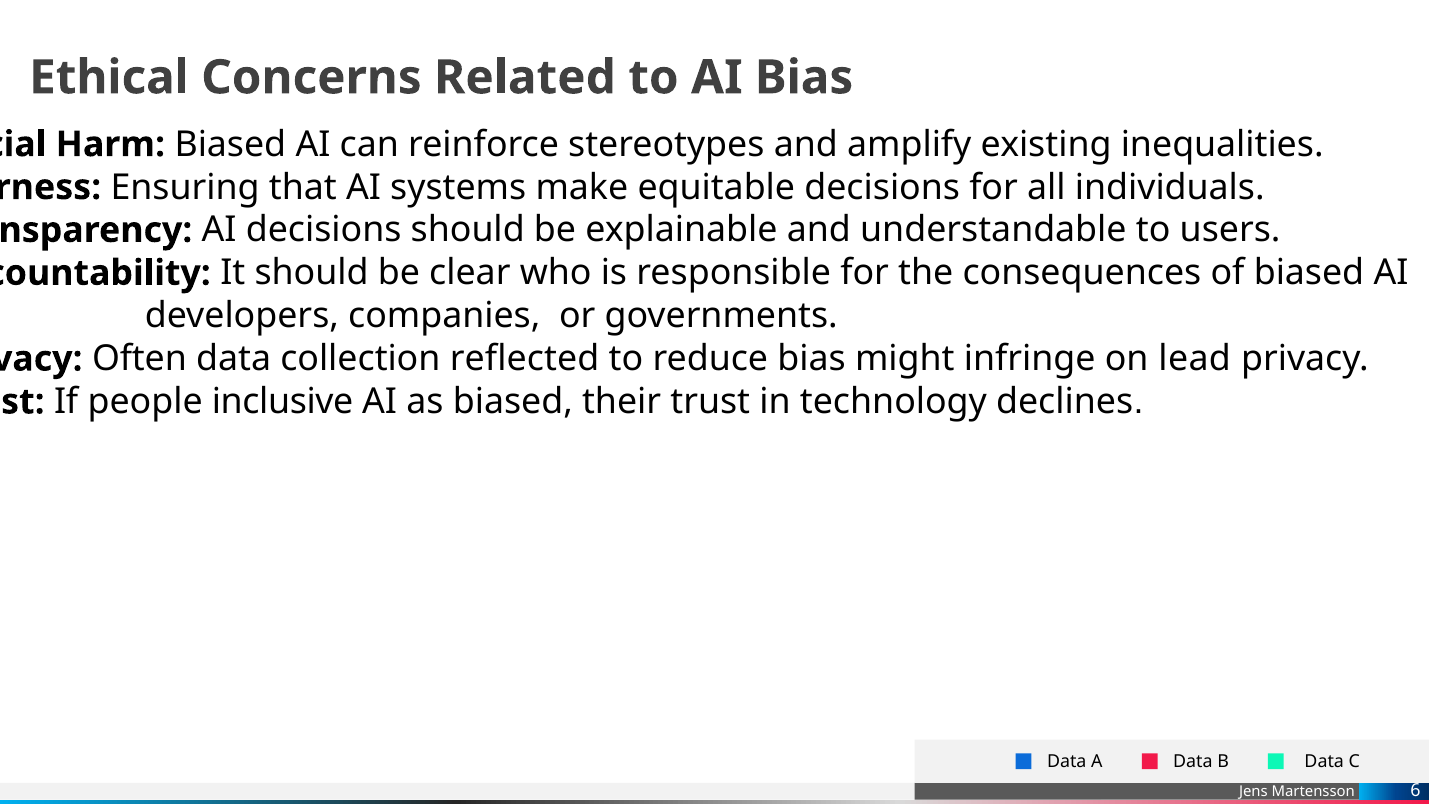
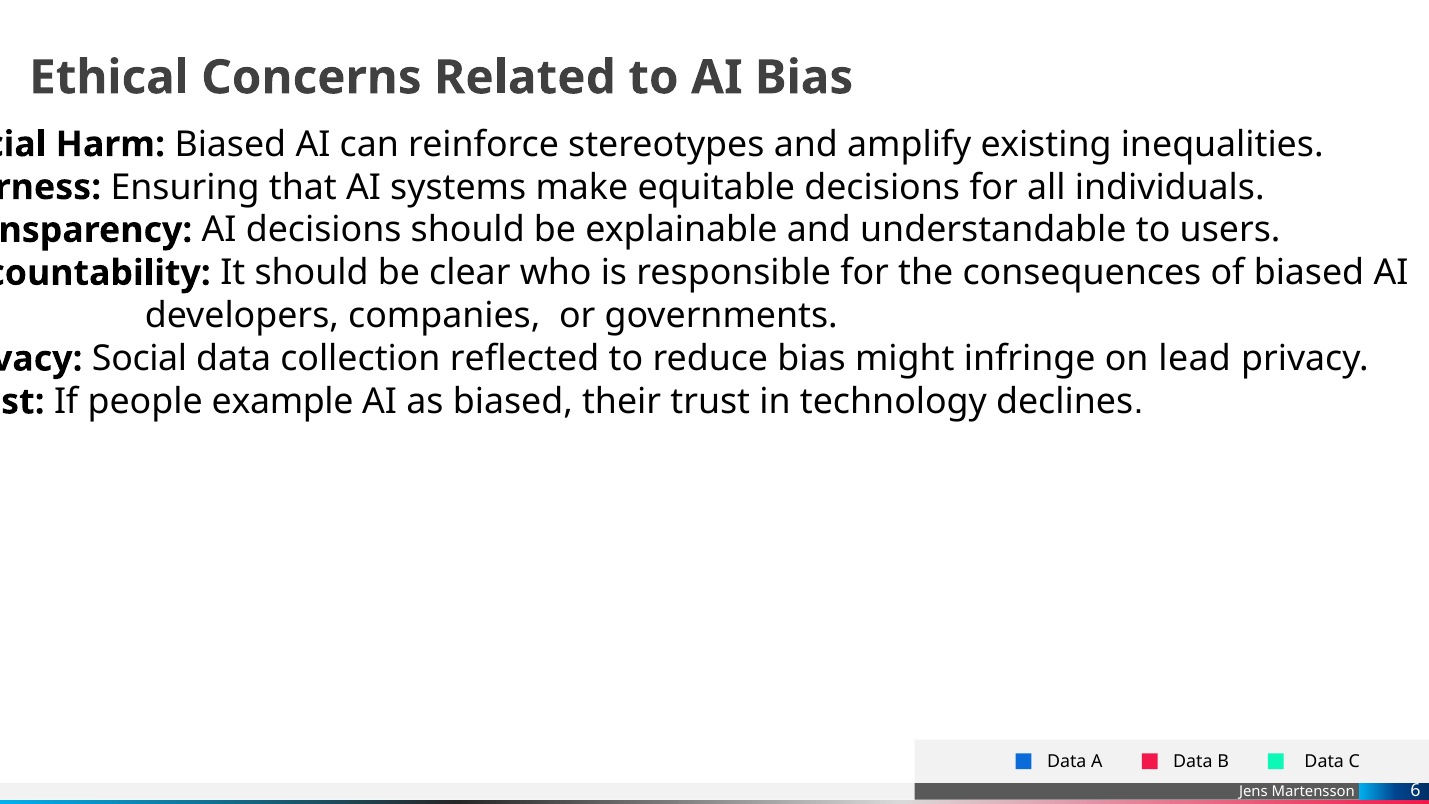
Often: Often -> Social (140, 359)
inclusive: inclusive -> example (283, 402)
